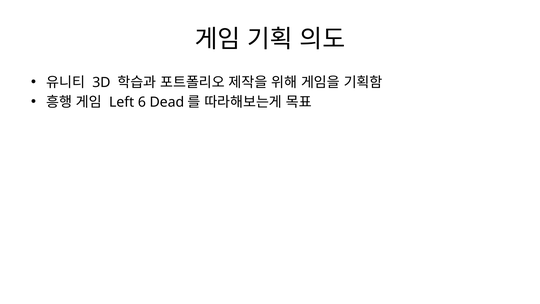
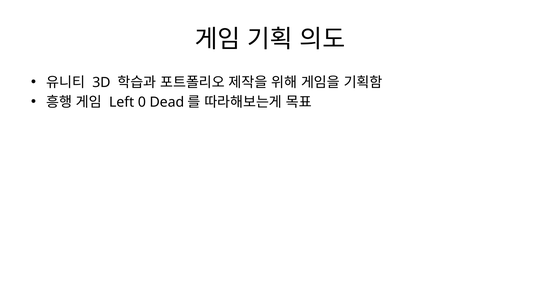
6: 6 -> 0 (142, 102)
